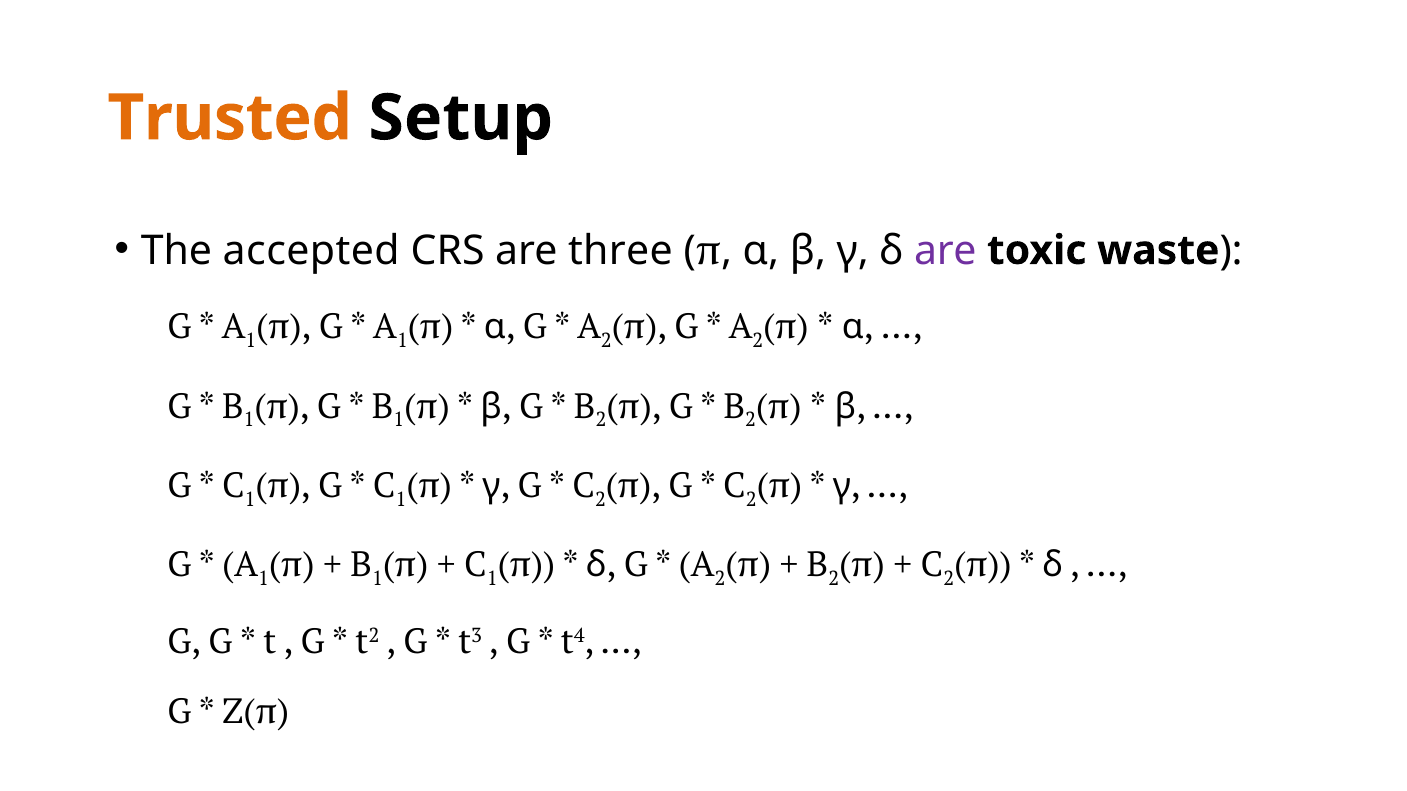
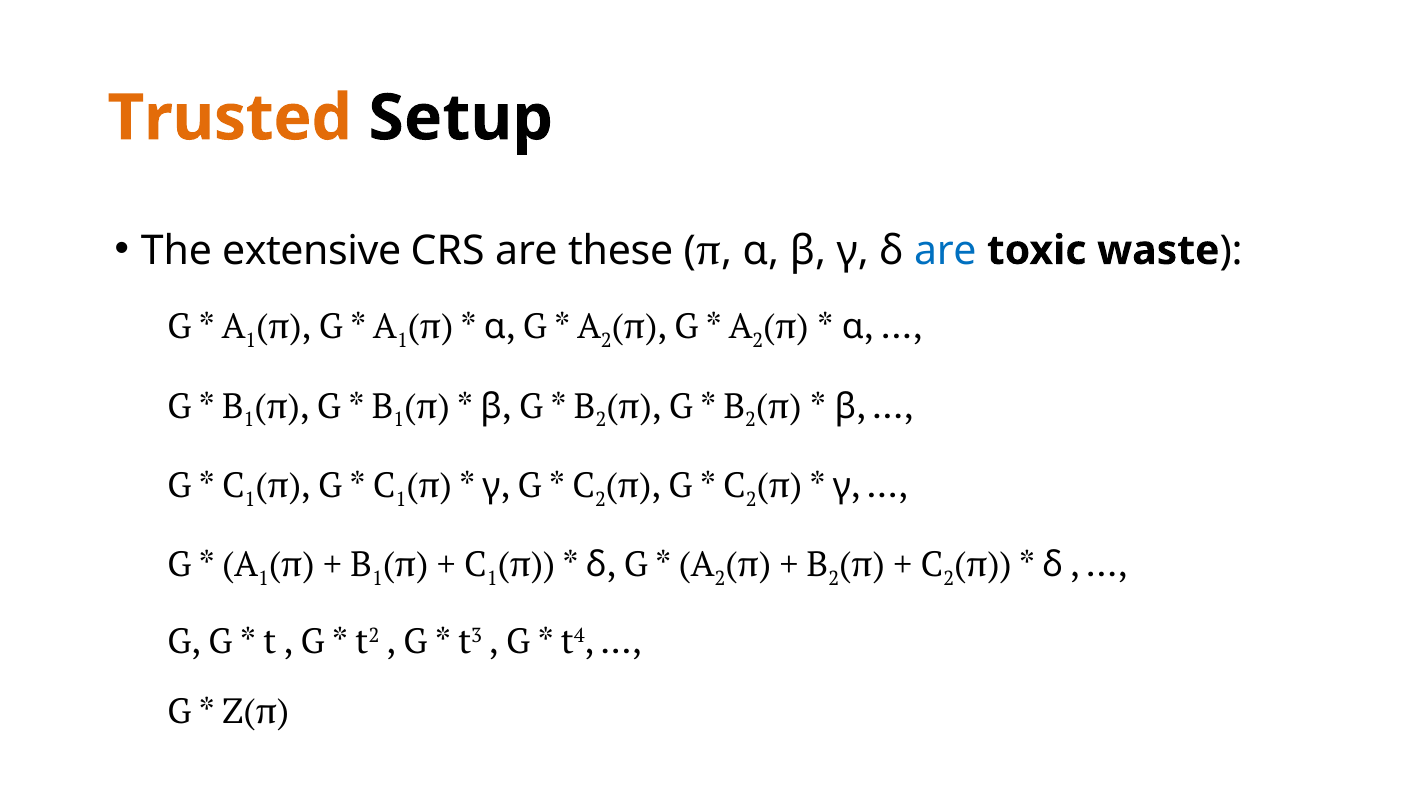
accepted: accepted -> extensive (312, 251)
three: three -> these (621, 251)
are colour: purple -> blue (945, 251)
